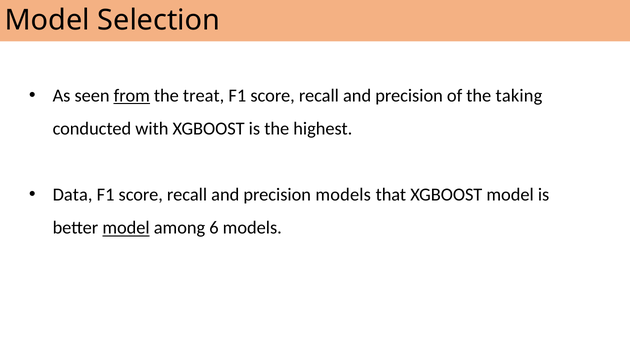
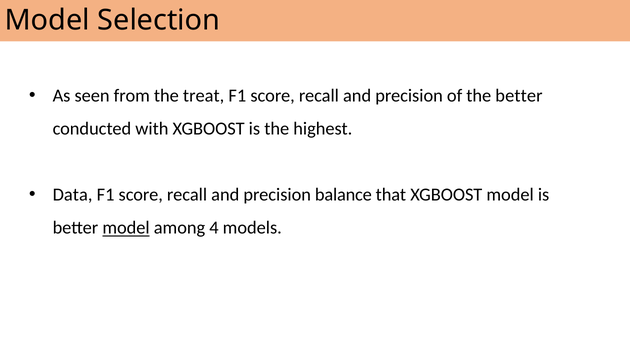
from underline: present -> none (132, 96)
the taking: taking -> better (519, 96)
precision models: models -> balance (343, 195)
6: 6 -> 4 (214, 228)
